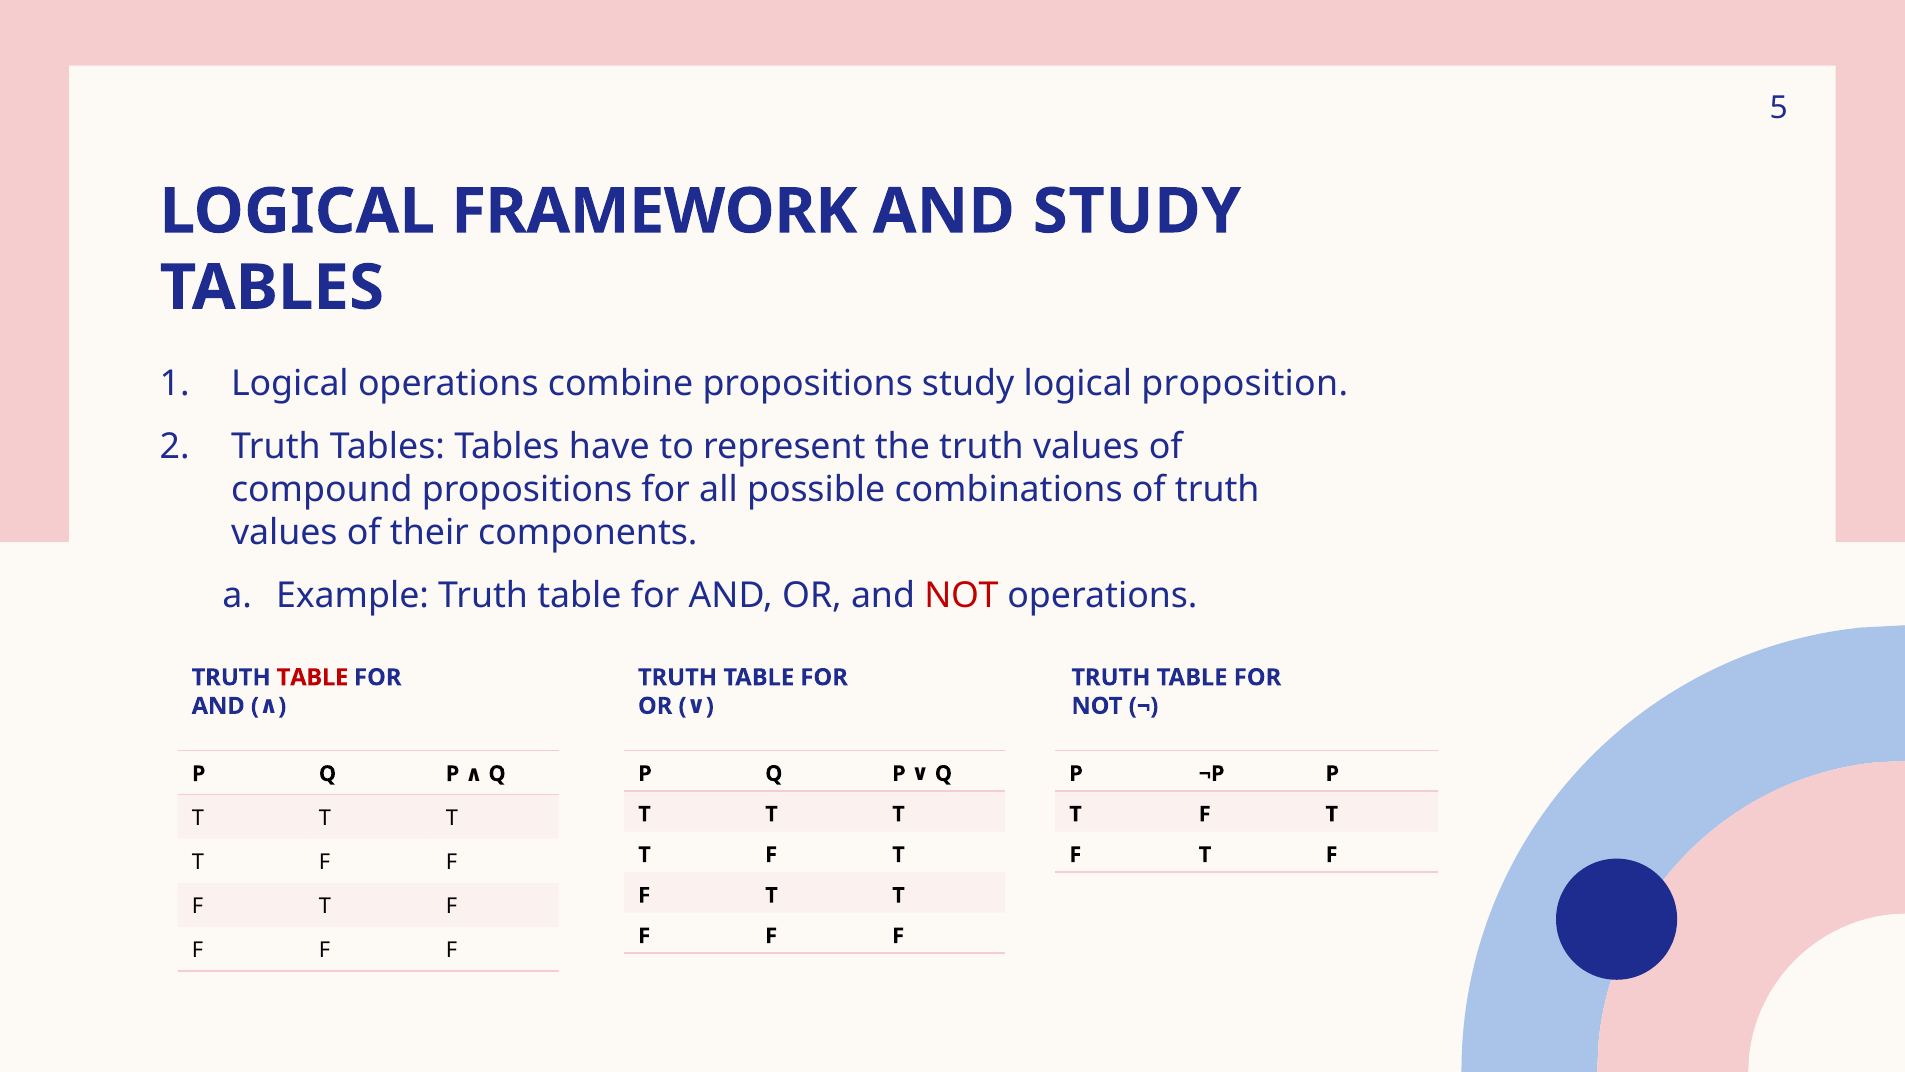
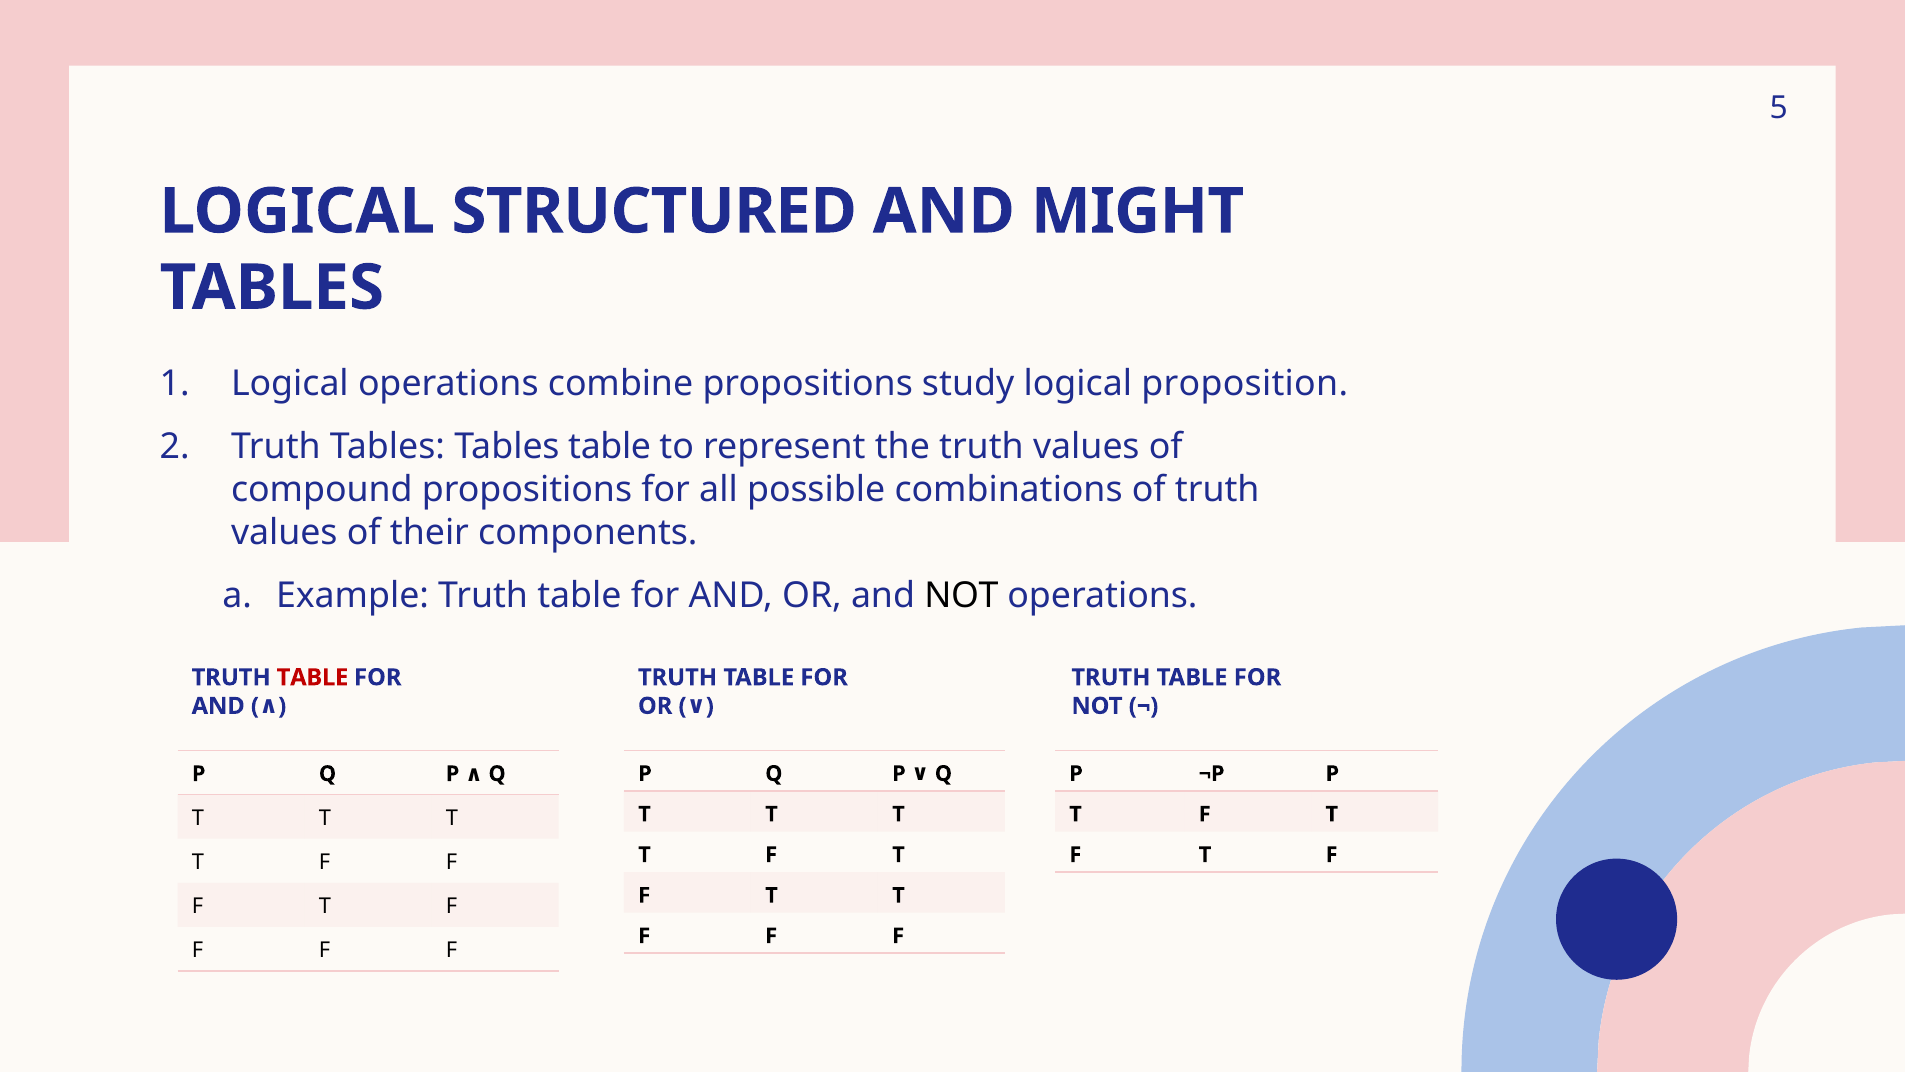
FRAMEWORK: FRAMEWORK -> STRUCTURED (654, 211)
AND STUDY: STUDY -> MIGHT (1138, 211)
Tables have: have -> table (610, 447)
NOT colour: red -> black (961, 595)
